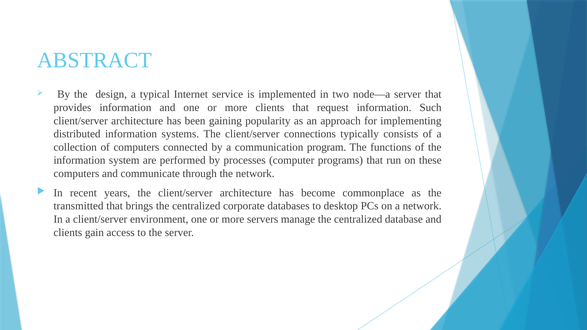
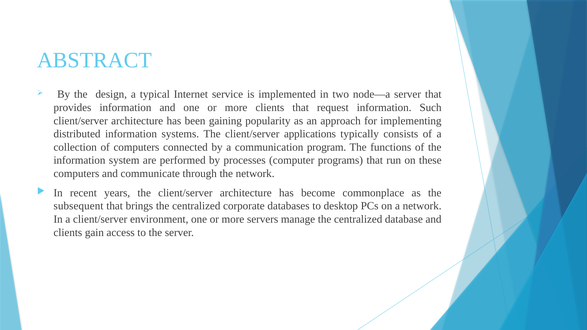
connections: connections -> applications (310, 134)
transmitted: transmitted -> subsequent (78, 206)
